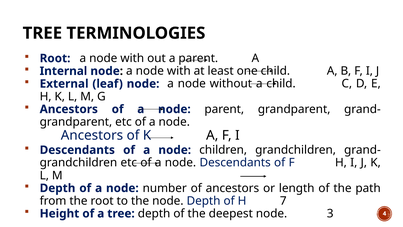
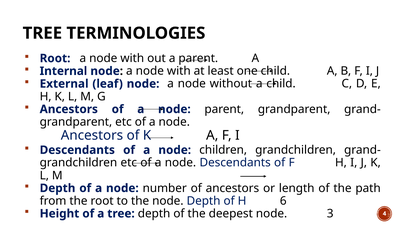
7: 7 -> 6 (283, 201)
